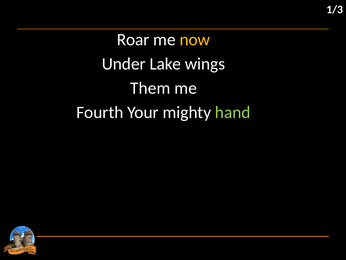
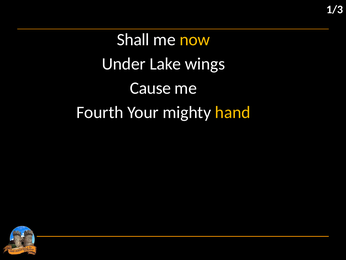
Roar: Roar -> Shall (133, 40)
Them: Them -> Cause (150, 88)
hand colour: light green -> yellow (233, 112)
